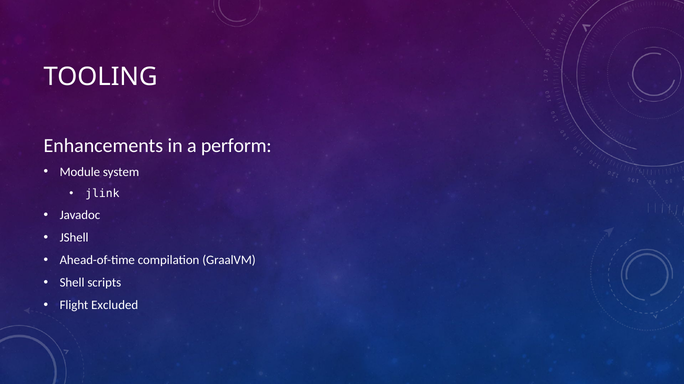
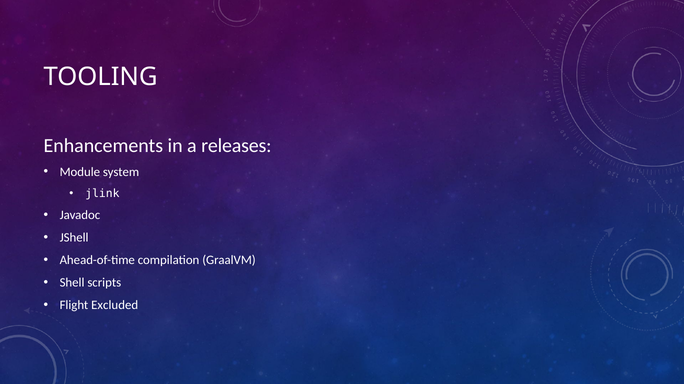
perform: perform -> releases (236, 146)
